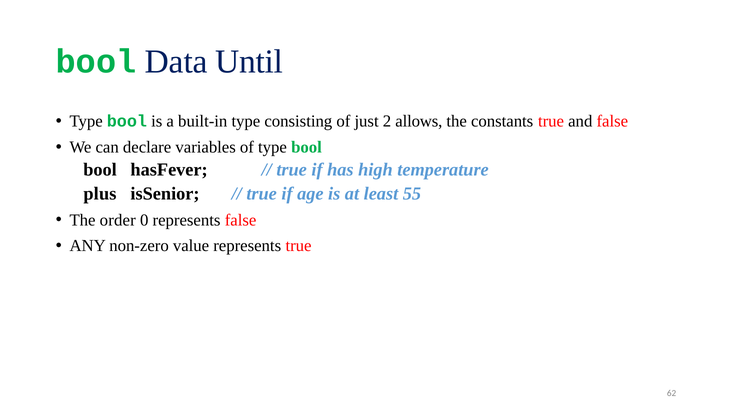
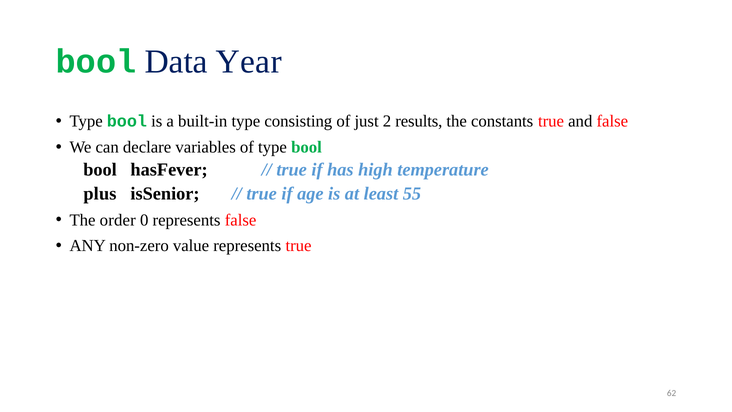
Until: Until -> Year (249, 61)
allows: allows -> results (419, 121)
